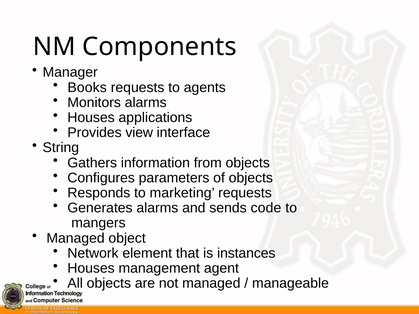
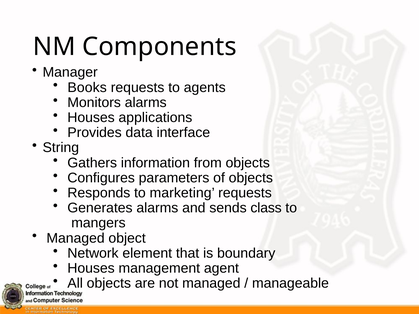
view: view -> data (139, 133)
code: code -> class (266, 208)
instances: instances -> boundary (246, 253)
